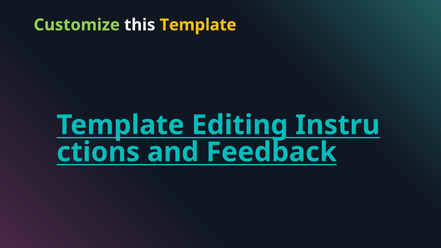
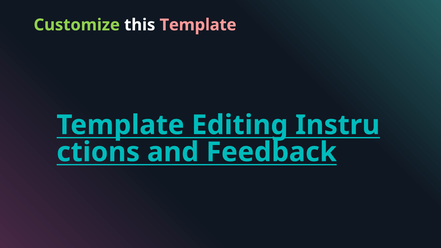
Template colour: yellow -> pink (198, 25)
